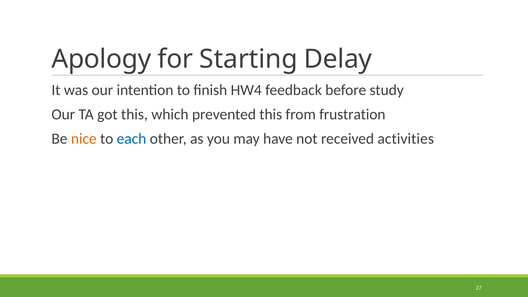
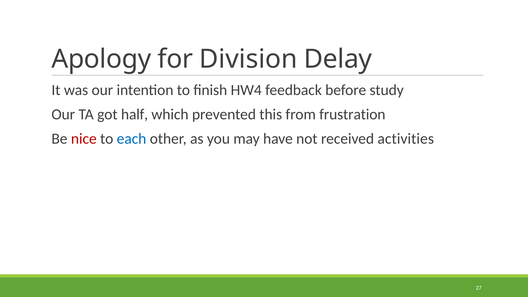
Starting: Starting -> Division (248, 59)
got this: this -> half (135, 114)
nice colour: orange -> red (84, 139)
